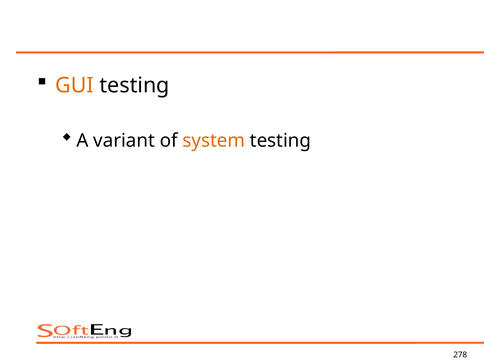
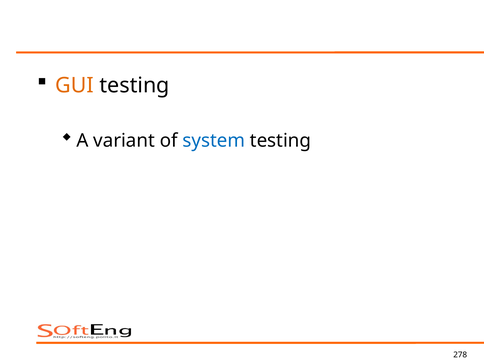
system colour: orange -> blue (214, 141)
